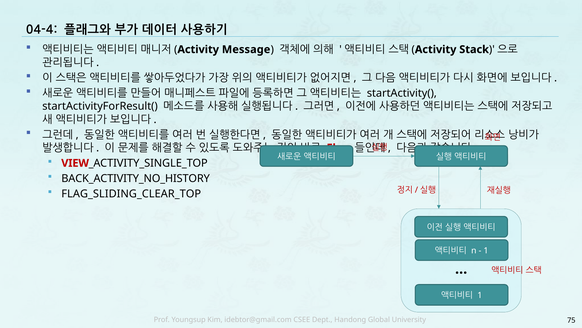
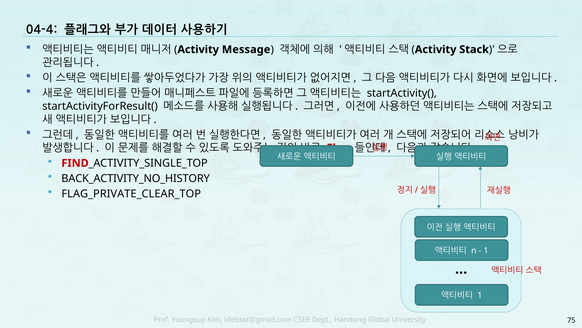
VIEW: VIEW -> FIND (75, 163)
FLAG_SLIDING_CLEAR_TOP: FLAG_SLIDING_CLEAR_TOP -> FLAG_PRIVATE_CLEAR_TOP (131, 193)
